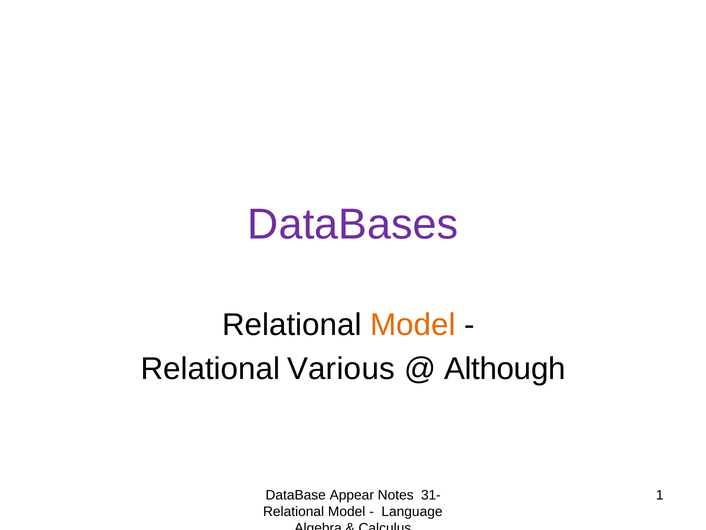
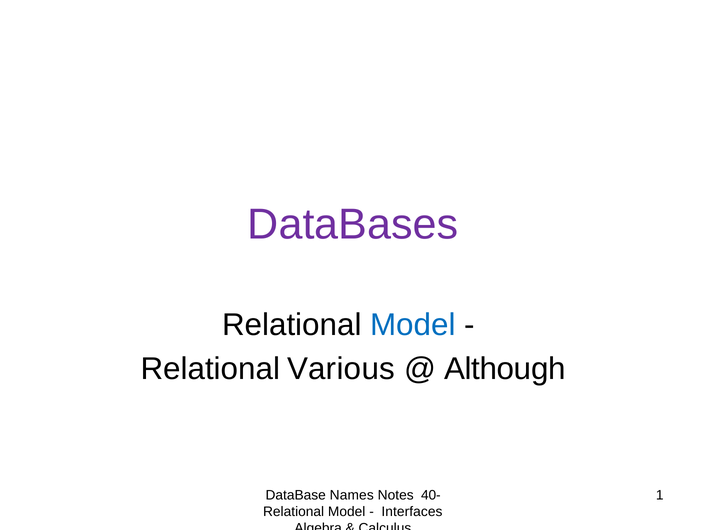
Model colour: orange -> blue (413, 325)
Appear: Appear -> Names (352, 495)
31-: 31- -> 40- (431, 495)
Language: Language -> Interfaces (412, 511)
